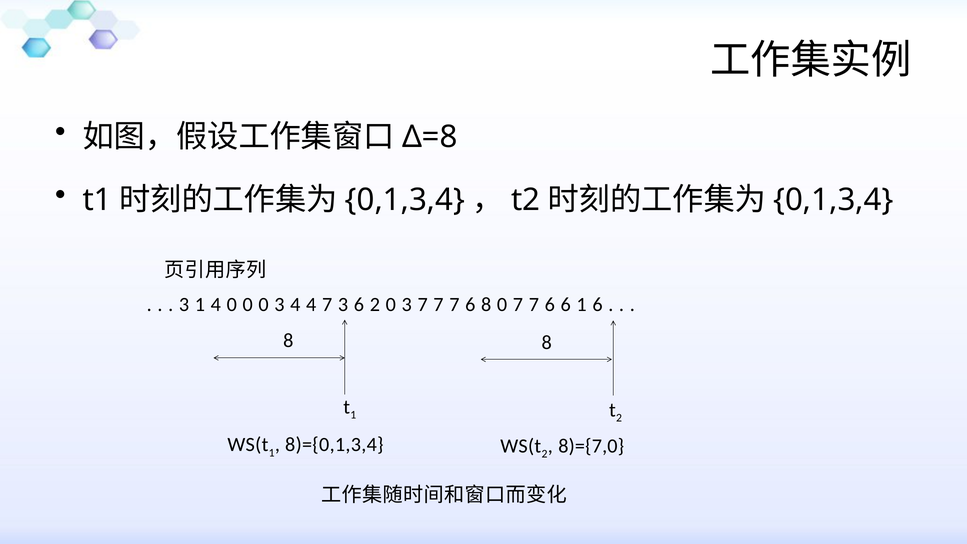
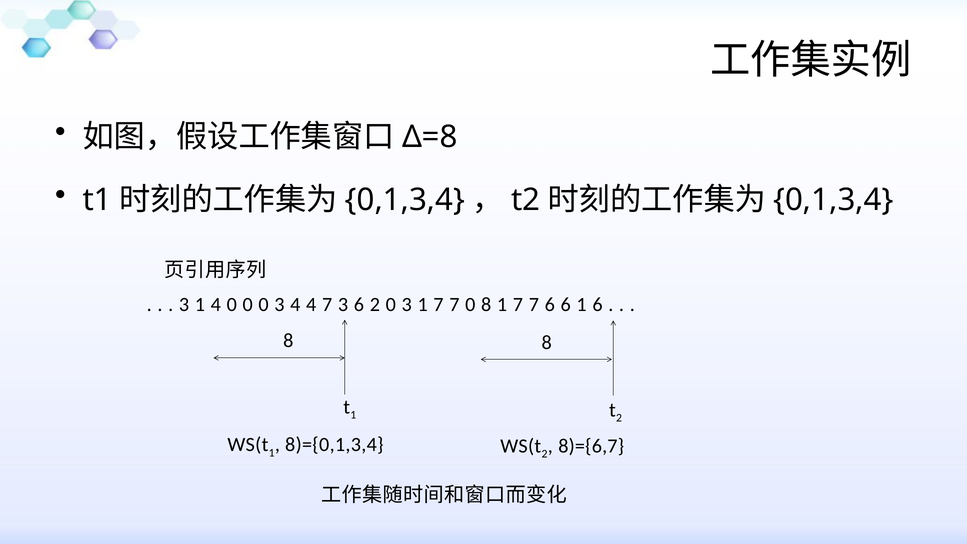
7: 7 -> 1 (423, 304)
6: 6 -> 0 (470, 304)
8 0: 0 -> 1 (502, 304)
8)={7,0: 8)={7,0 -> 8)={6,7 (591, 446)
